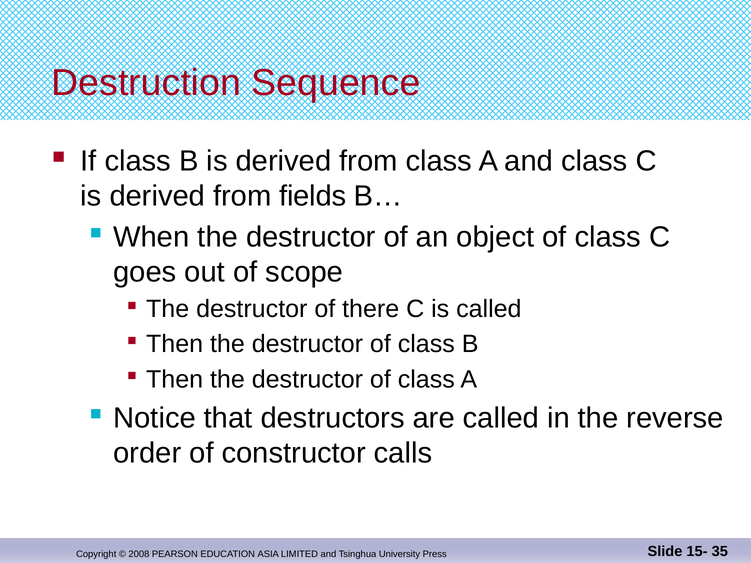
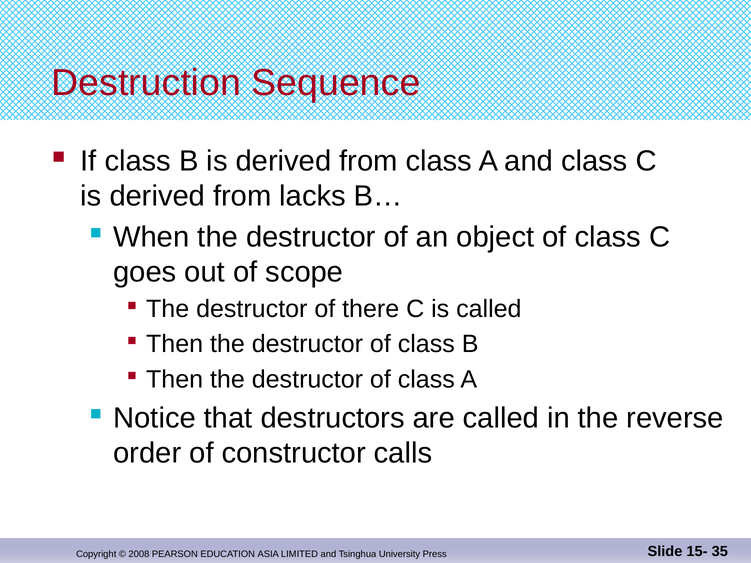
fields: fields -> lacks (313, 196)
